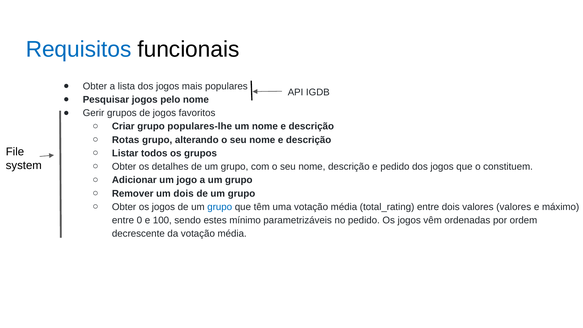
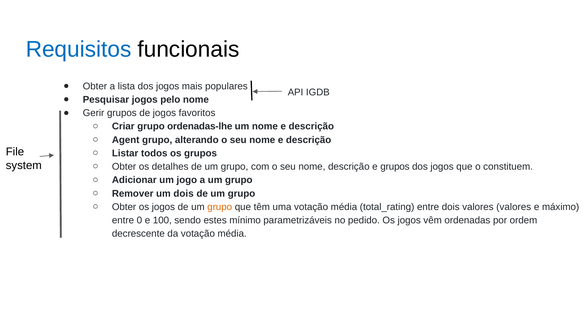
populares-lhe: populares-lhe -> ordenadas-lhe (200, 126)
Rotas: Rotas -> Agent (126, 140)
e pedido: pedido -> grupos (395, 167)
grupo colour: blue -> orange (220, 207)
